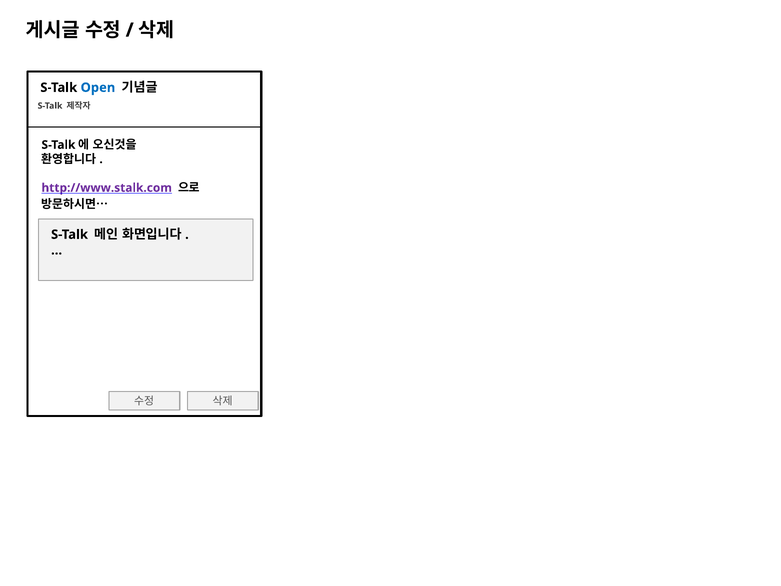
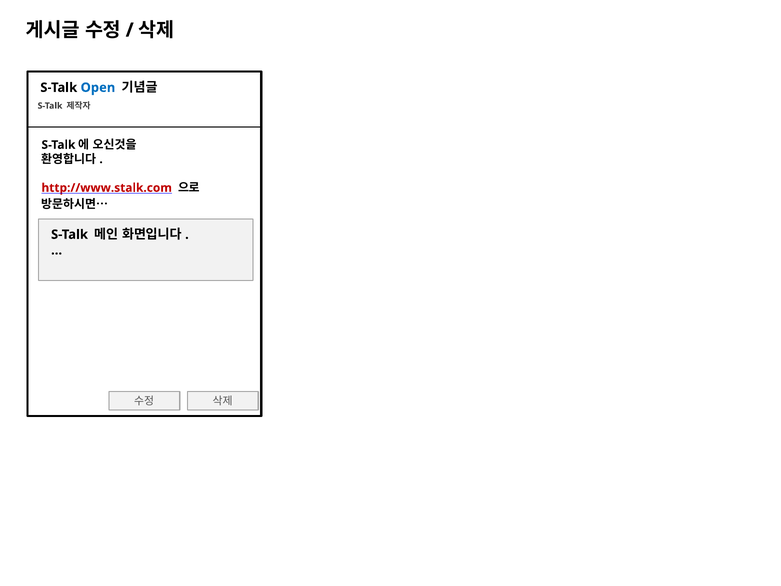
http://www.stalk.com colour: purple -> red (107, 188)
